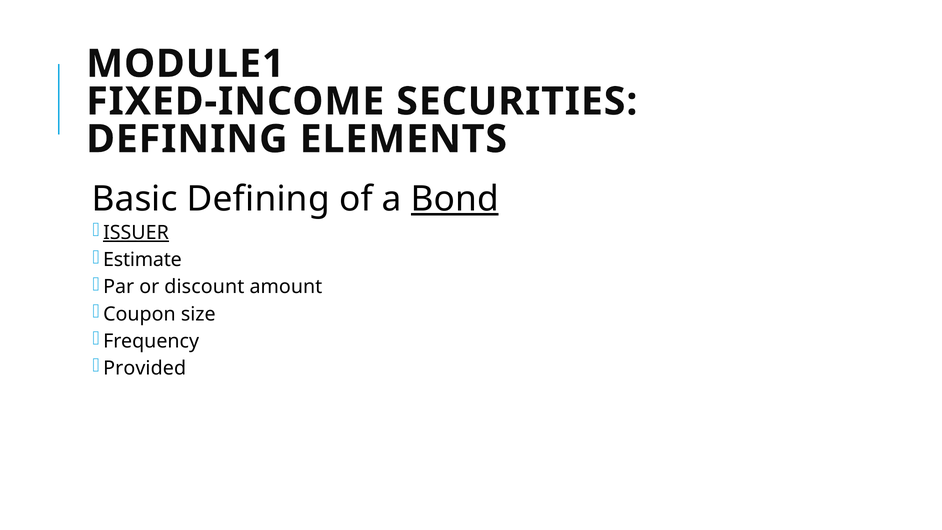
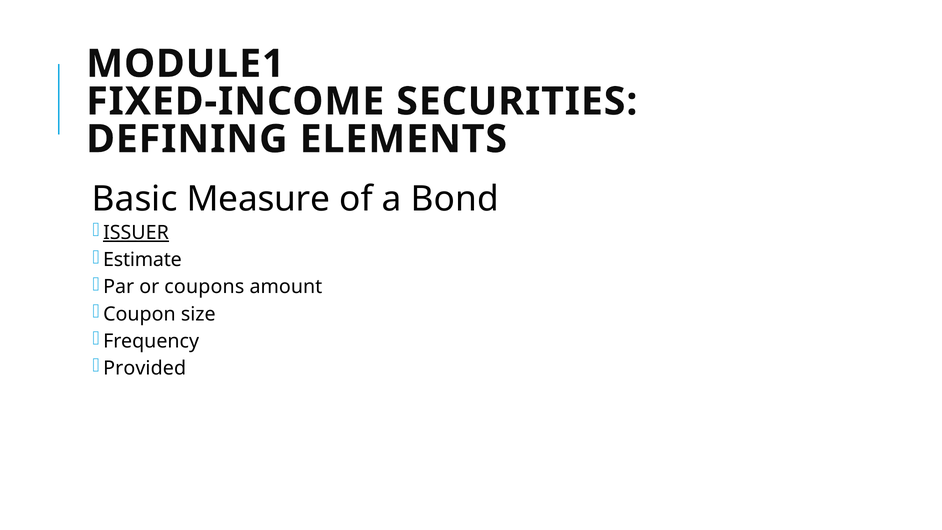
Basic Defining: Defining -> Measure (258, 199)
Bond underline: present -> none (455, 199)
discount: discount -> coupons (204, 287)
